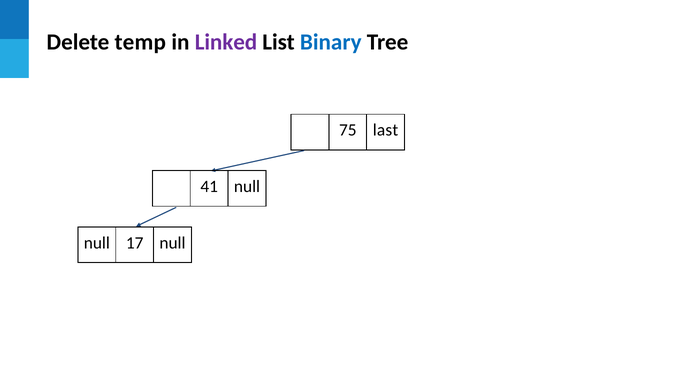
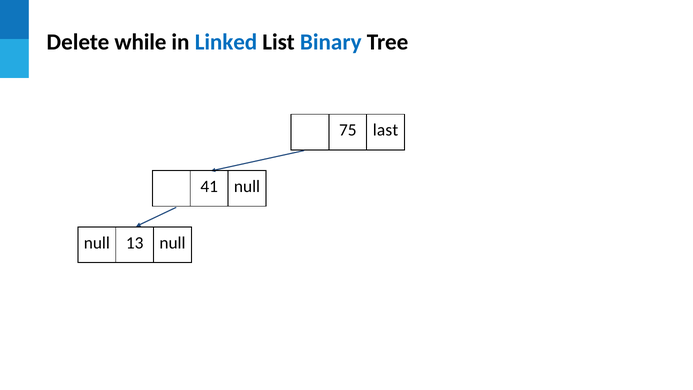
temp: temp -> while (140, 42)
Linked colour: purple -> blue (226, 42)
17: 17 -> 13 (135, 243)
